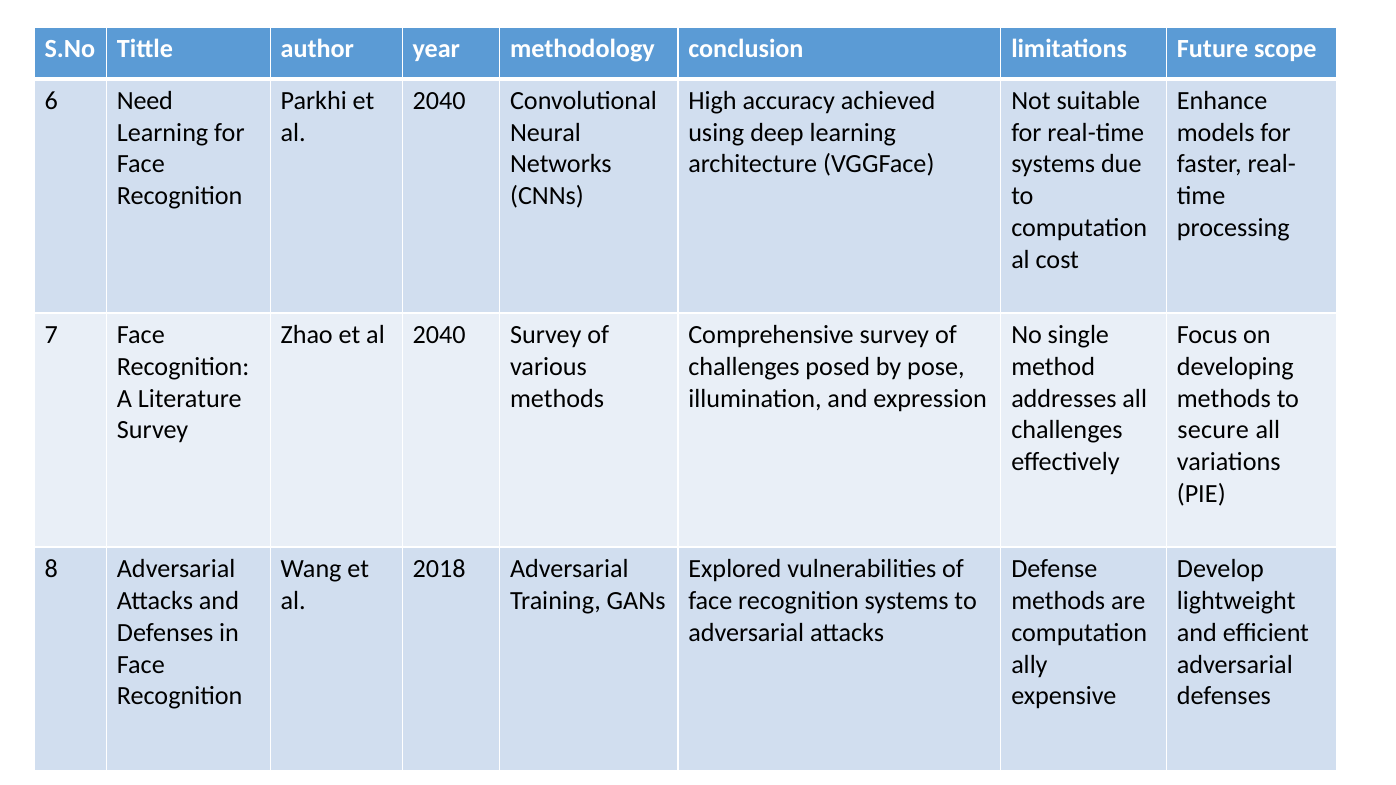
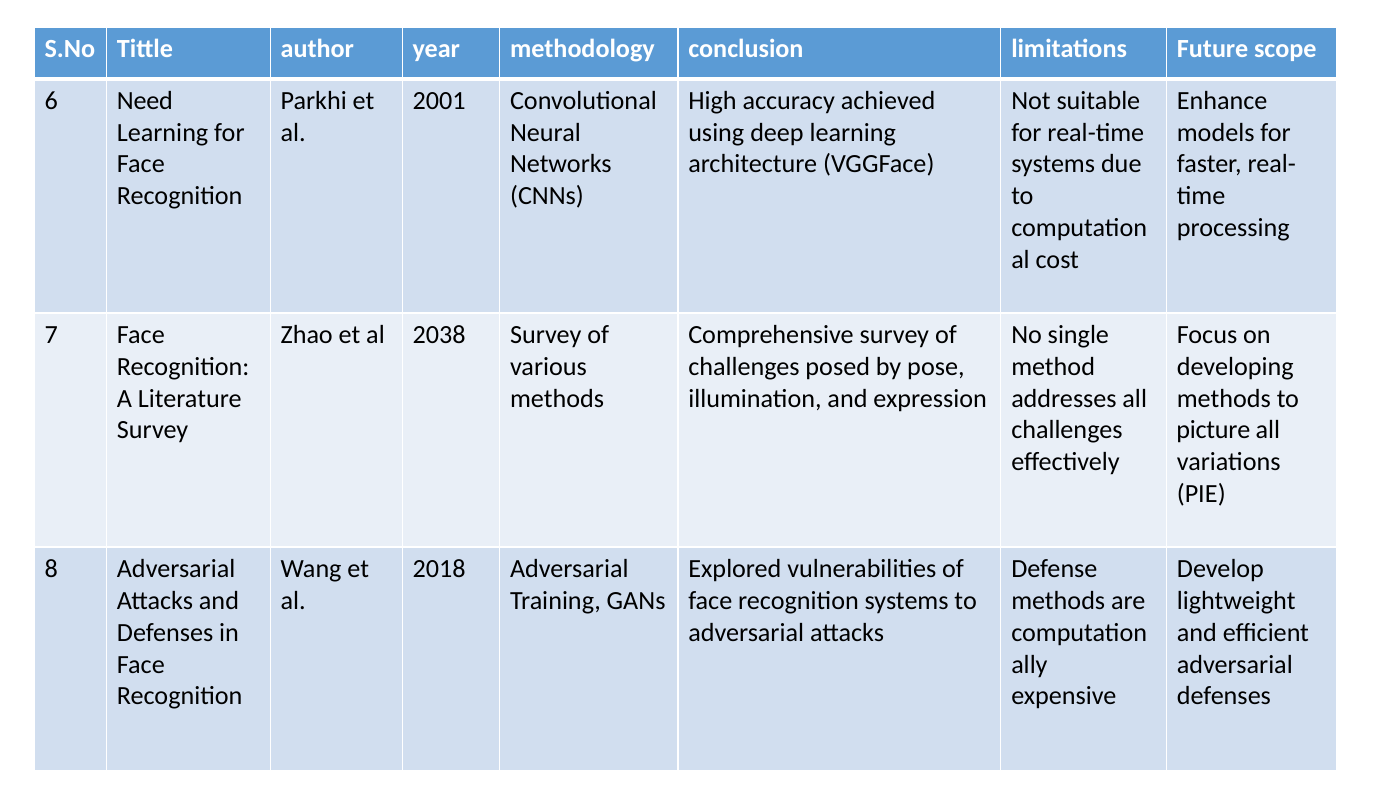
2040: 2040 -> 2001 (439, 101)
Zhao et al 2040: 2040 -> 2038 (439, 335)
secure: secure -> picture (1213, 430)
